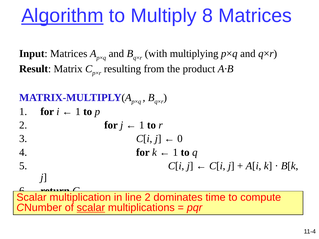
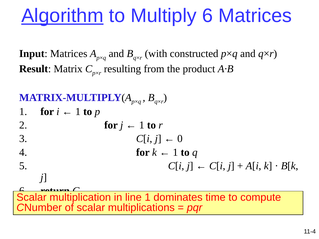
Multiply 8: 8 -> 6 (207, 16)
multiplying: multiplying -> constructed (194, 54)
line 2: 2 -> 1 (148, 198)
scalar underline: present -> none (91, 208)
